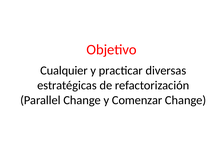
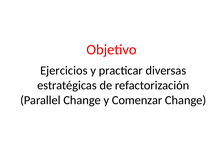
Cualquier: Cualquier -> Ejercicios (64, 71)
